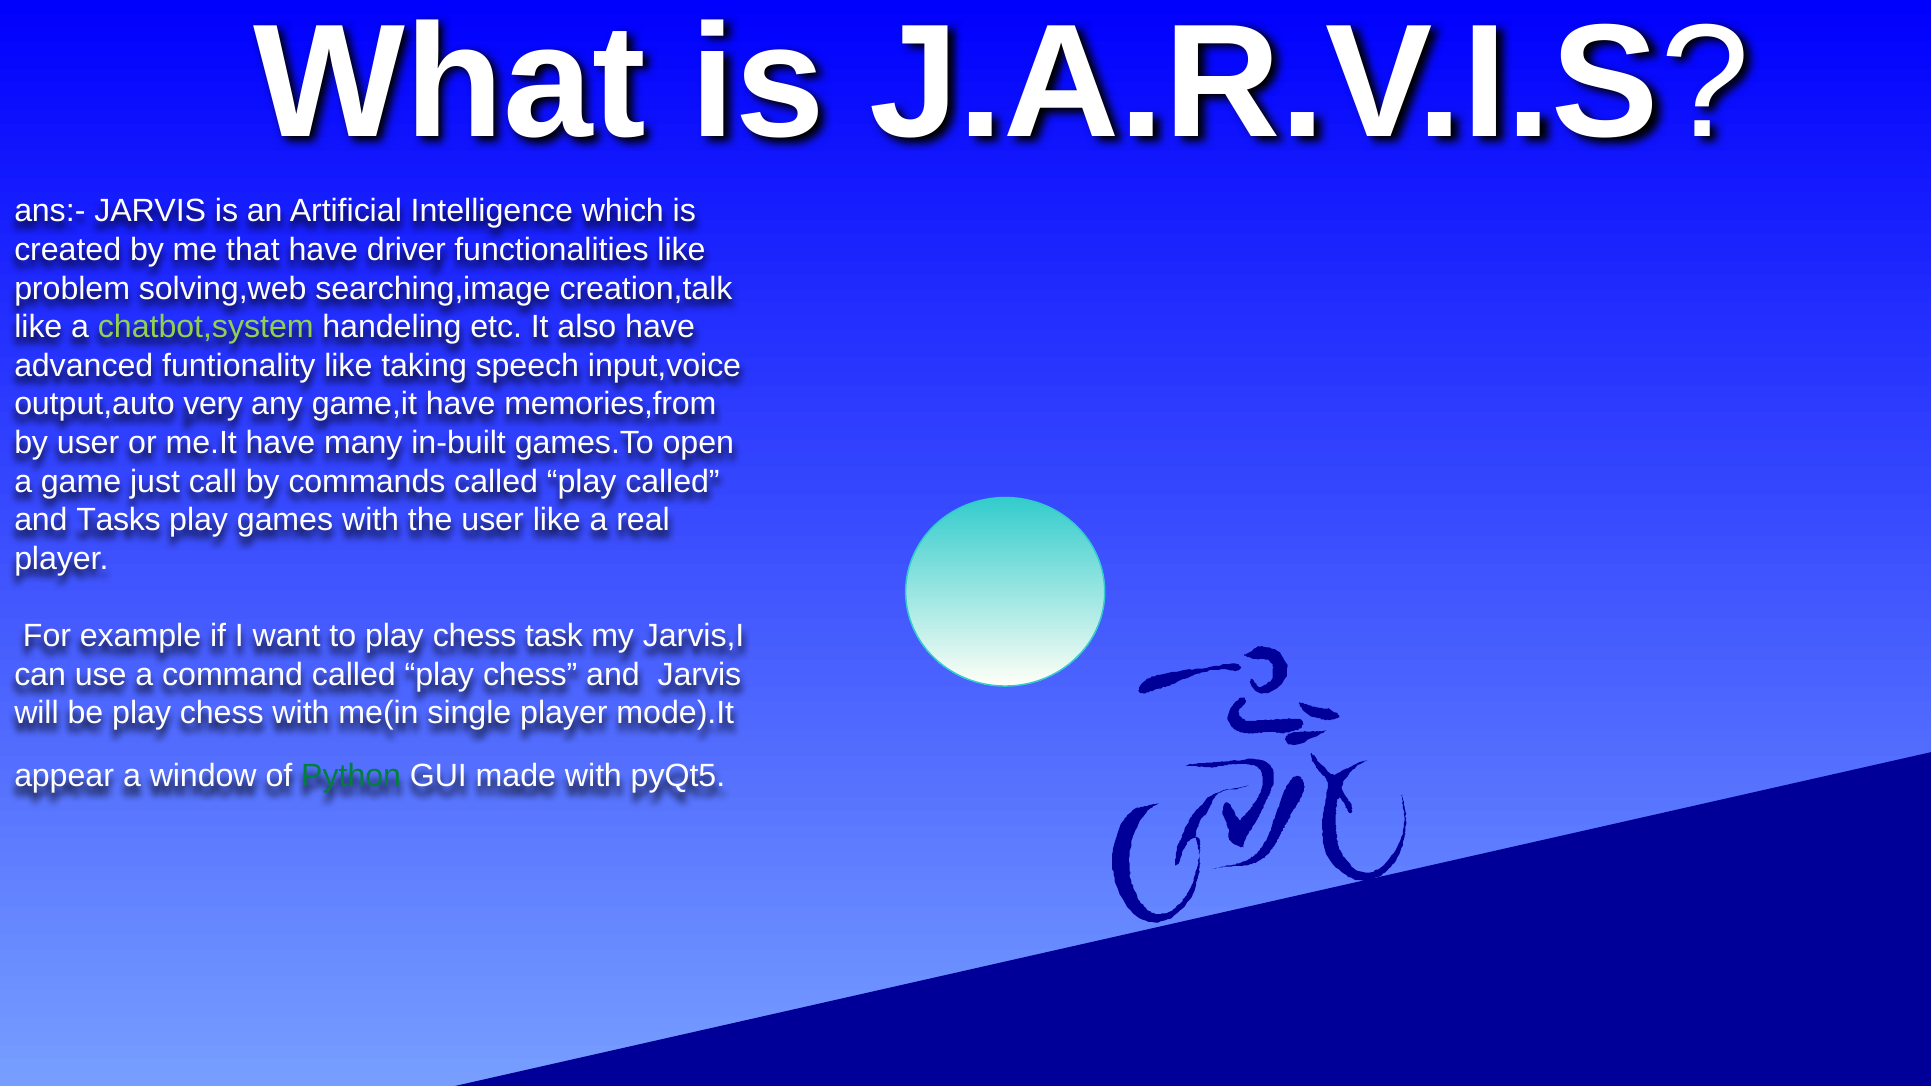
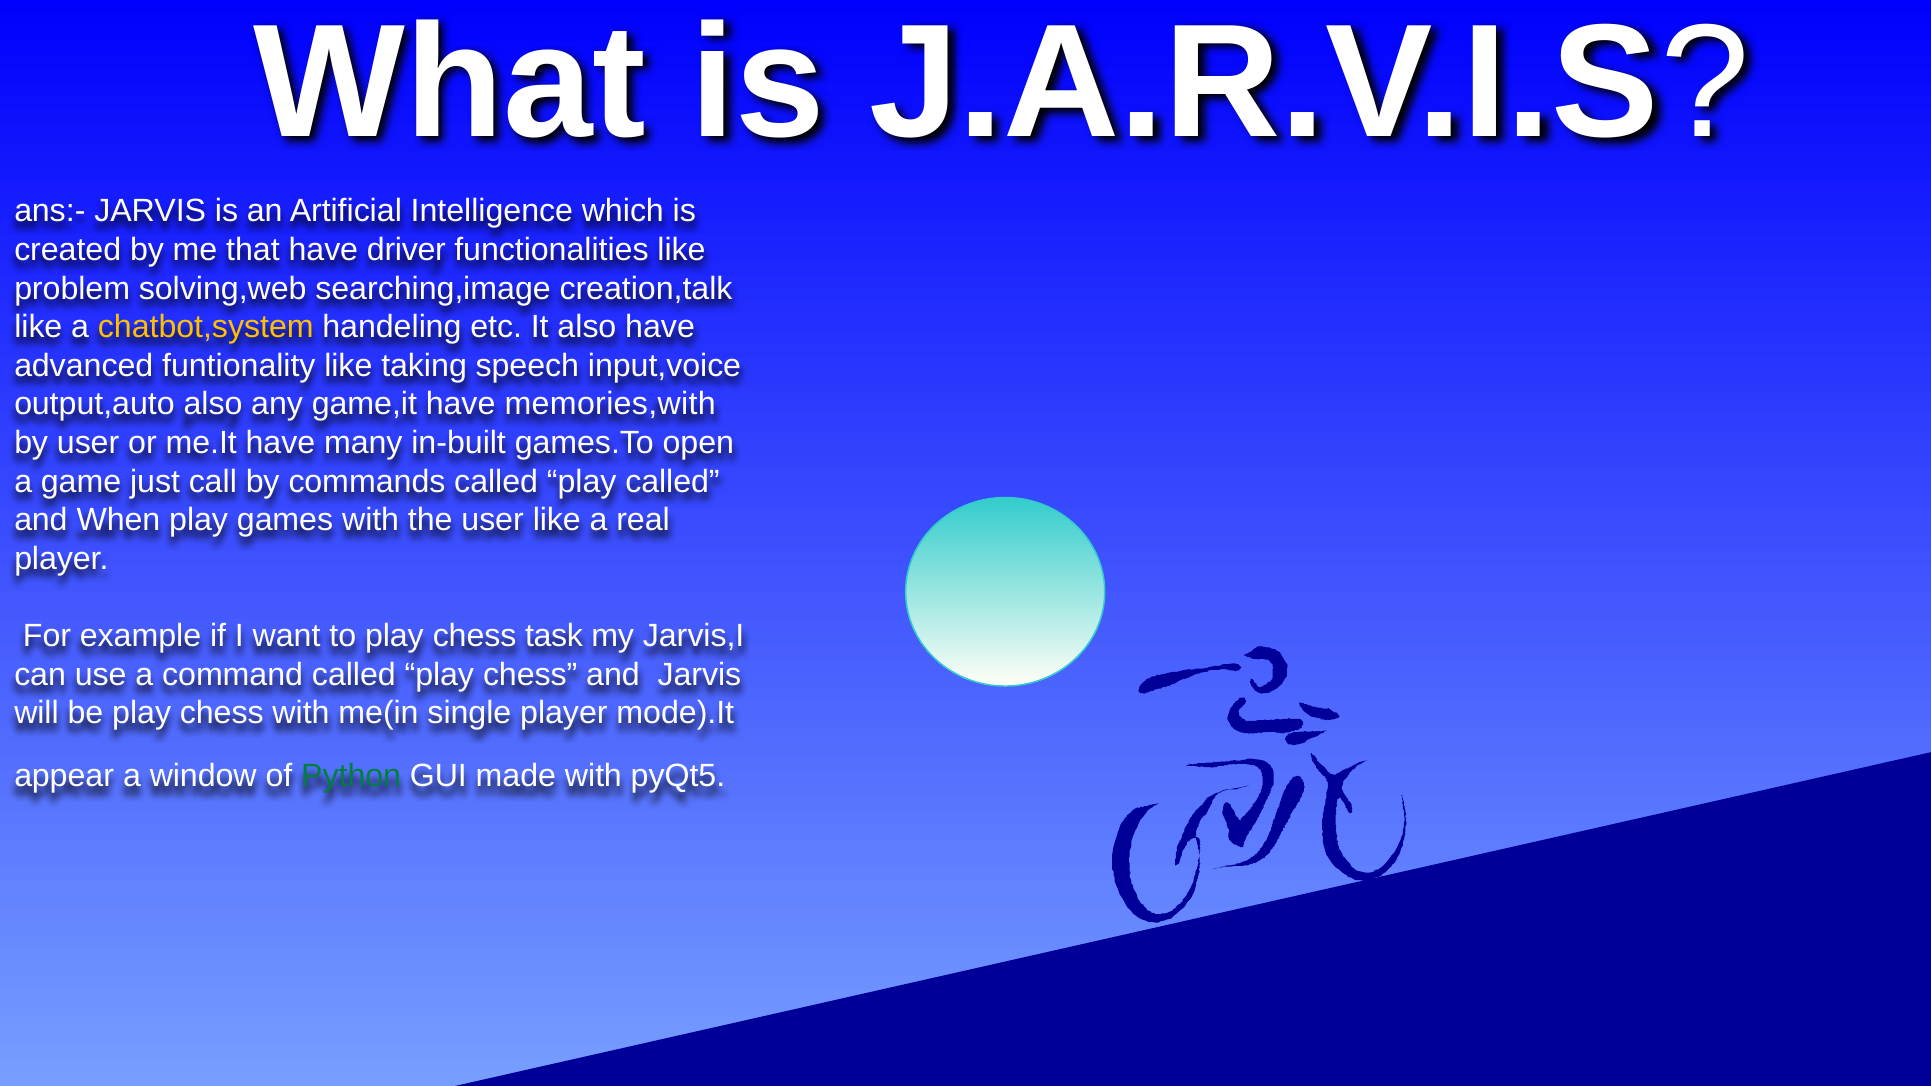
chatbot,system colour: light green -> yellow (206, 327)
output,auto very: very -> also (213, 404)
memories,from: memories,from -> memories,with (610, 404)
Tasks: Tasks -> When (118, 520)
